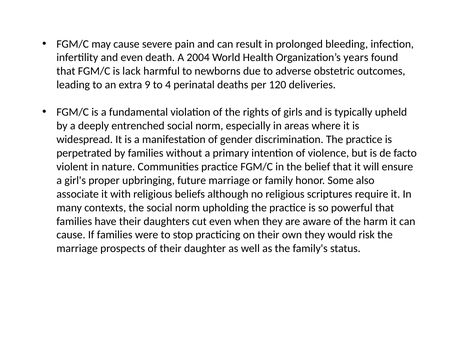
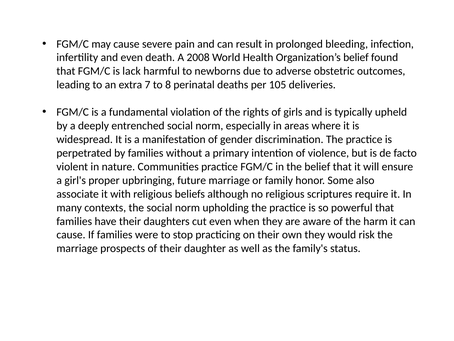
2004: 2004 -> 2008 (198, 57)
Organization’s years: years -> belief (356, 57)
9: 9 -> 7 (147, 85)
4: 4 -> 8 (168, 85)
120: 120 -> 105 (278, 85)
